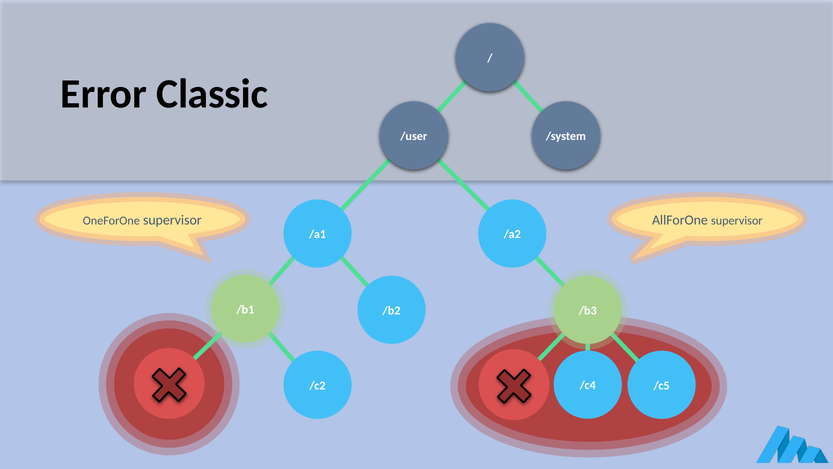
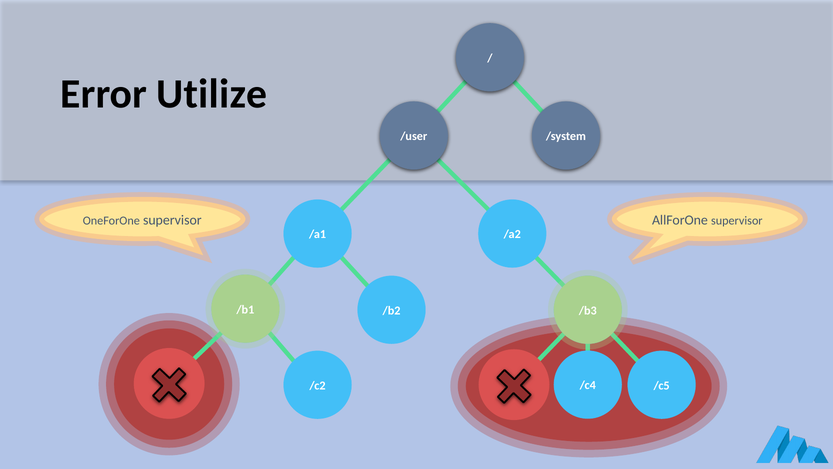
Classic: Classic -> Utilize (212, 94)
